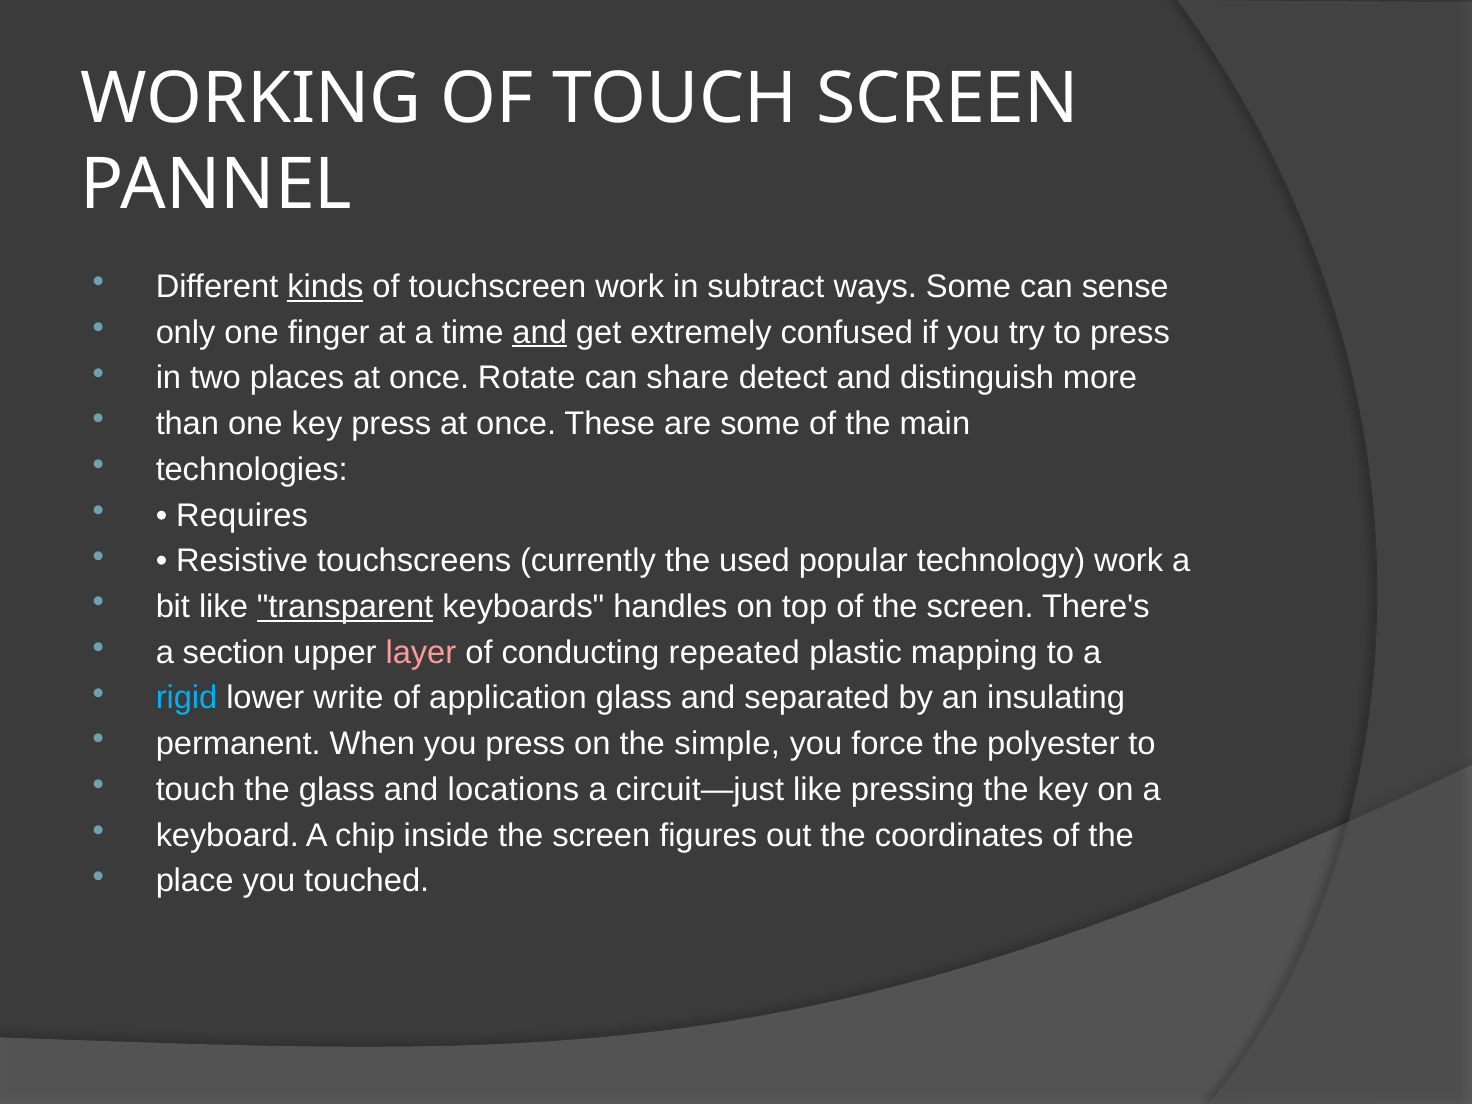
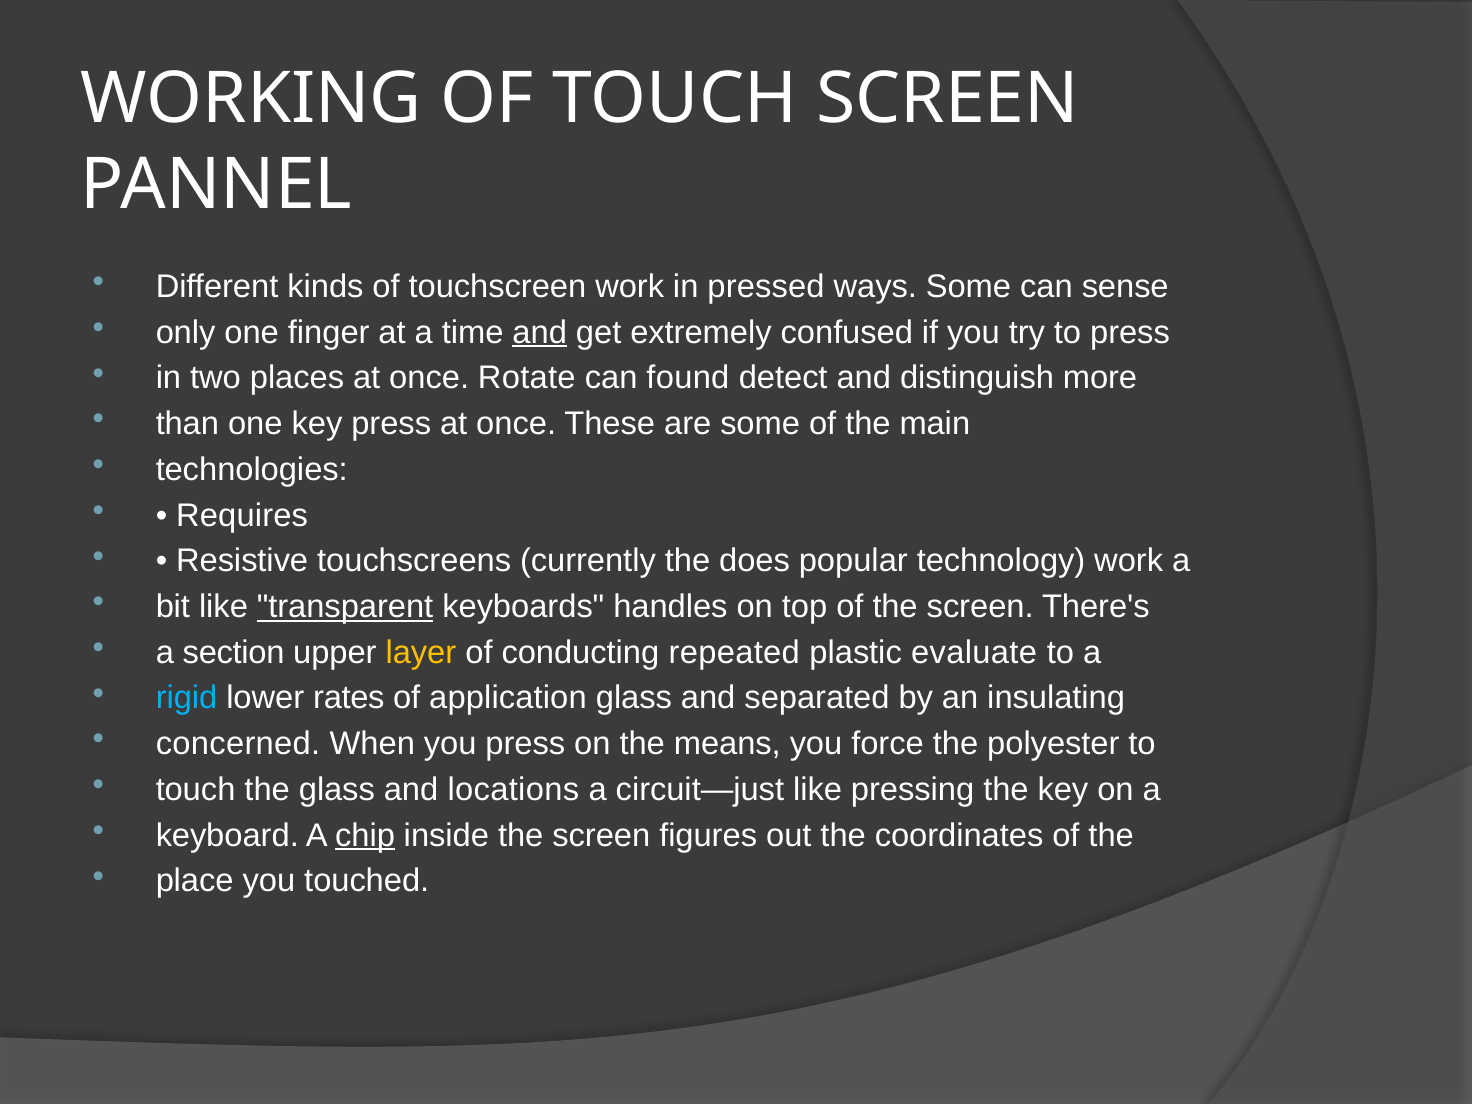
kinds underline: present -> none (325, 287)
subtract: subtract -> pressed (766, 287)
share: share -> found (688, 378)
used: used -> does (755, 561)
layer colour: pink -> yellow (421, 652)
mapping: mapping -> evaluate (974, 652)
write: write -> rates (349, 698)
permanent: permanent -> concerned (238, 744)
simple: simple -> means (727, 744)
chip underline: none -> present (365, 835)
